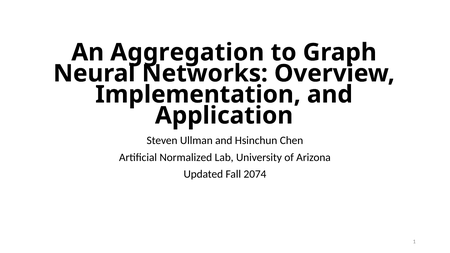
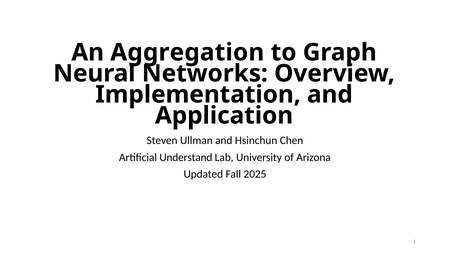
Normalized: Normalized -> Understand (186, 157)
2074: 2074 -> 2025 (255, 174)
